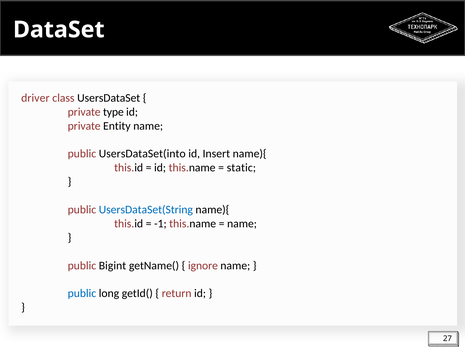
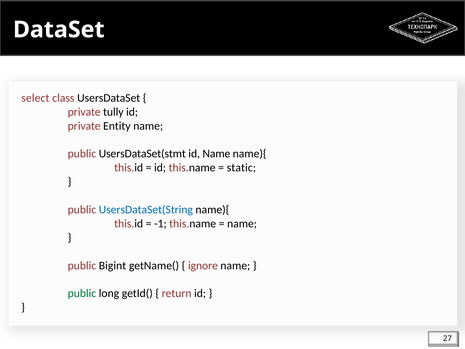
driver: driver -> select (35, 98)
type: type -> tully (113, 112)
UsersDataSet(into: UsersDataSet(into -> UsersDataSet(stmt (142, 154)
id Insert: Insert -> Name (216, 154)
public colour: blue -> green (82, 293)
